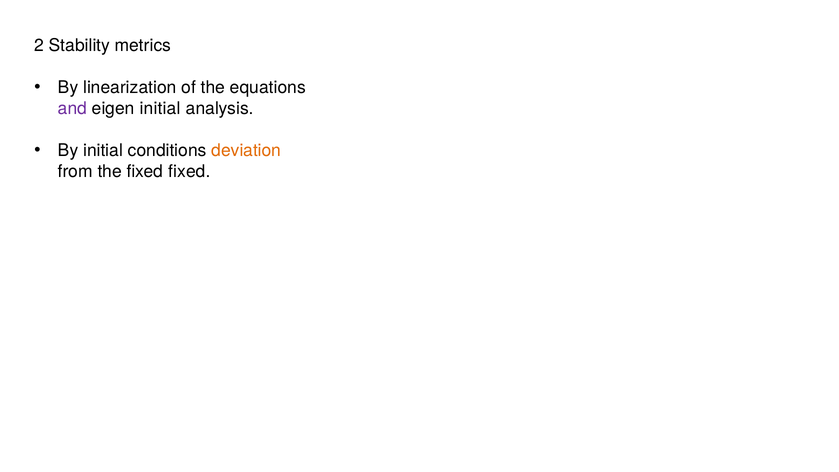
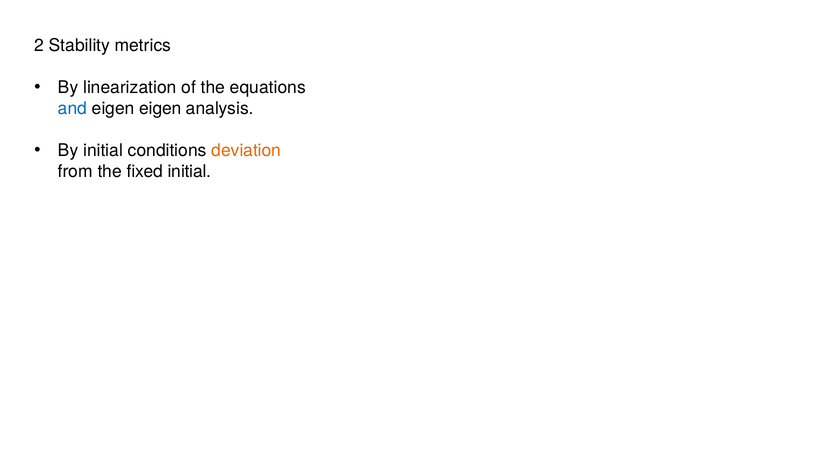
and colour: purple -> blue (72, 109)
eigen initial: initial -> eigen (160, 109)
fixed fixed: fixed -> initial (190, 172)
